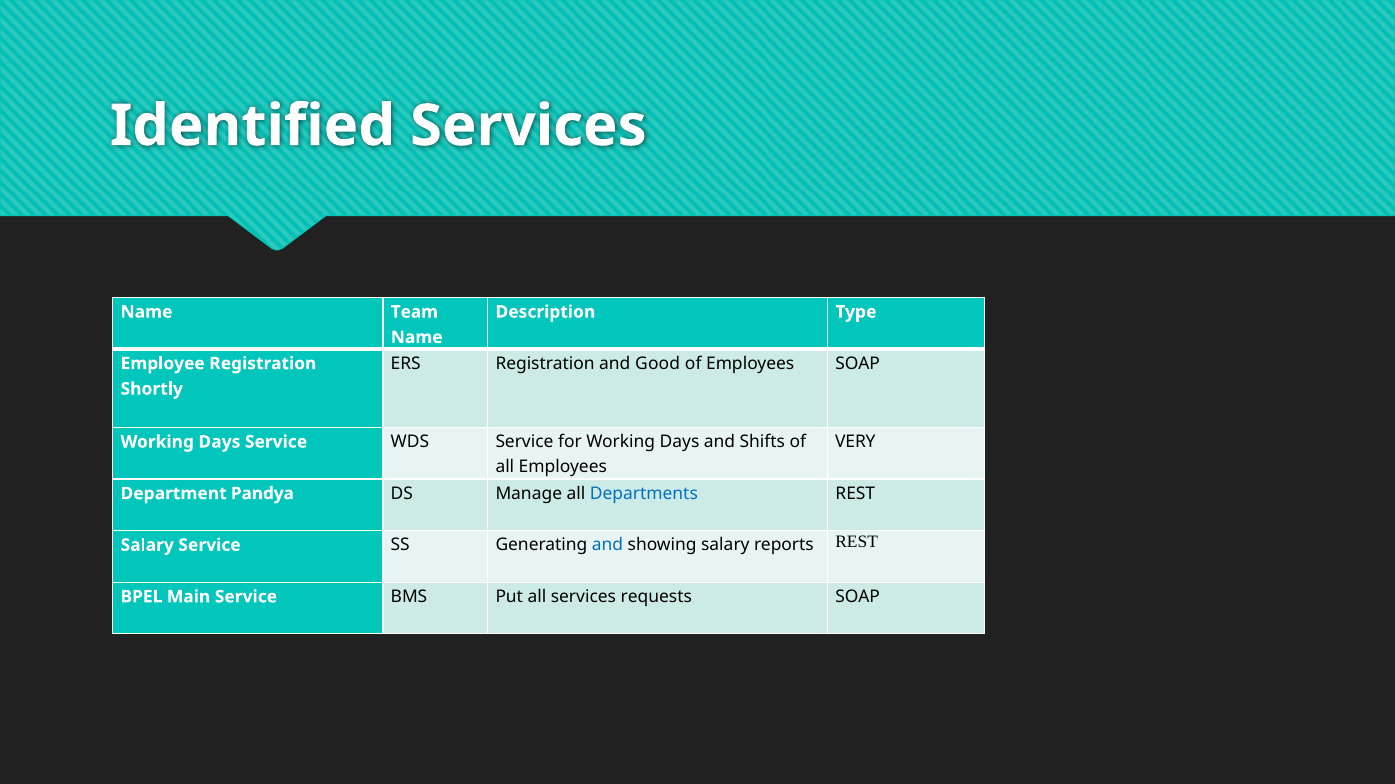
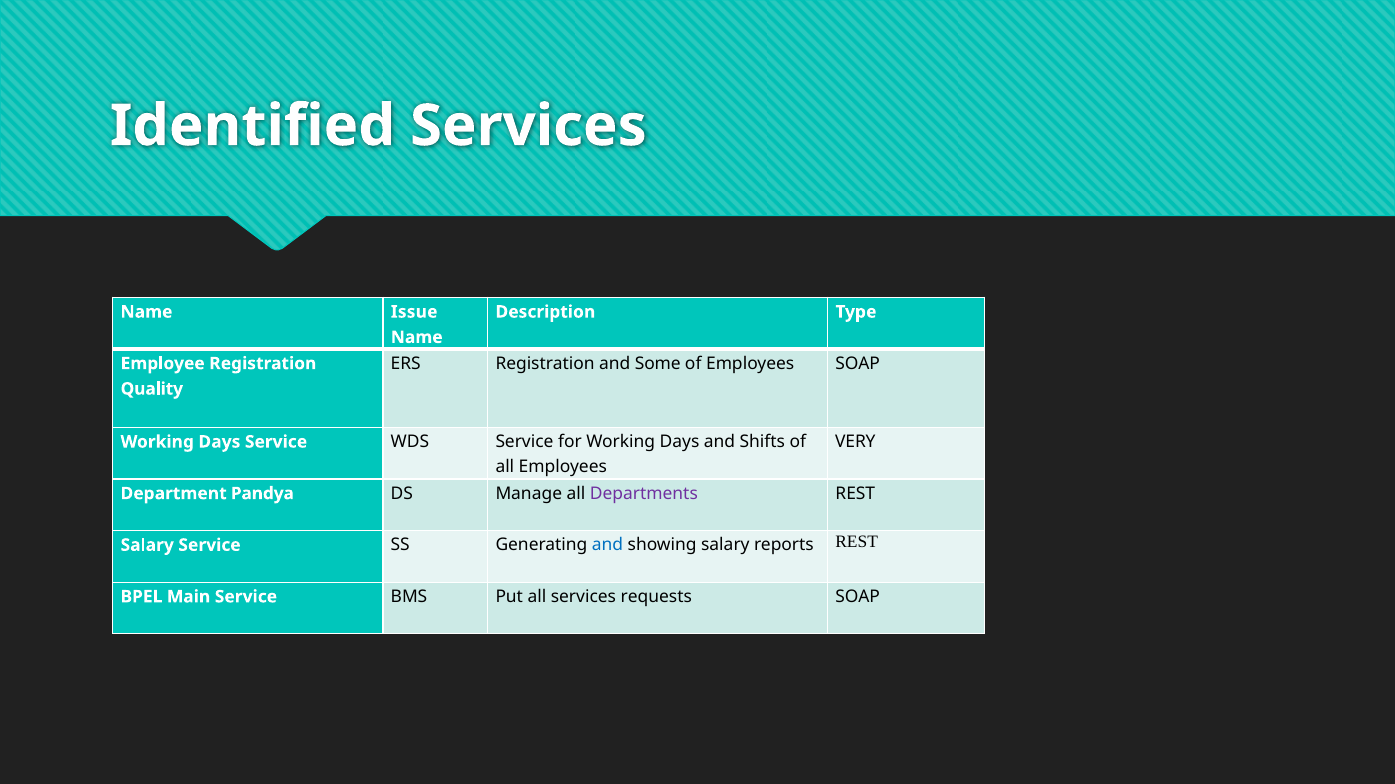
Team: Team -> Issue (414, 312)
Good: Good -> Some (658, 364)
Shortly: Shortly -> Quality (152, 389)
Departments colour: blue -> purple (644, 494)
